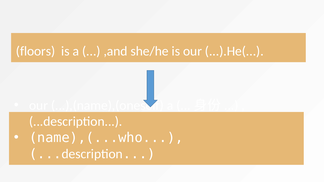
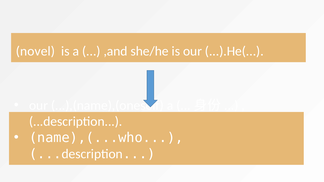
floors: floors -> novel (35, 51)
